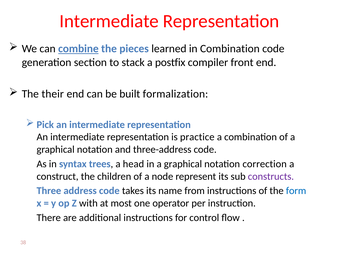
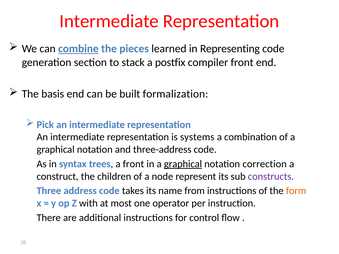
in Combination: Combination -> Representing (230, 49)
their: their -> basis (53, 94)
practice: practice -> systems (197, 137)
a head: head -> front (133, 164)
graphical underline: none -> present (183, 164)
form colour: blue -> orange (296, 191)
